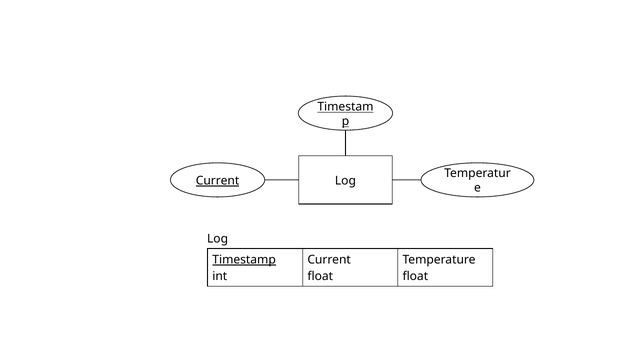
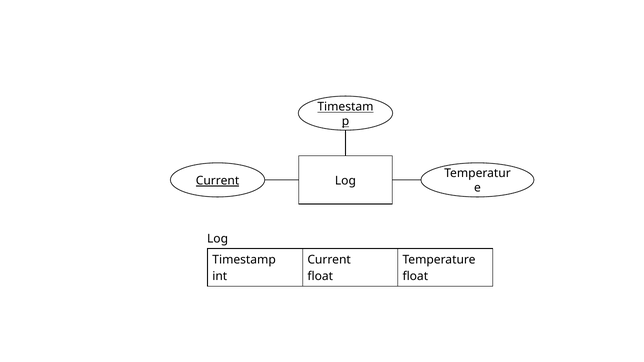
Timestamp underline: present -> none (244, 260)
